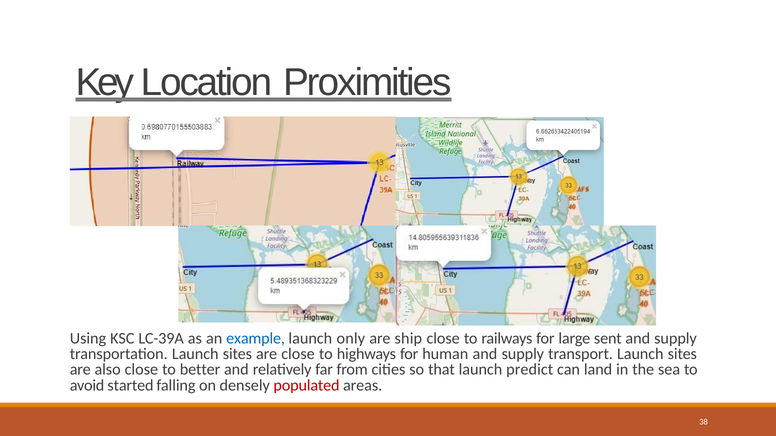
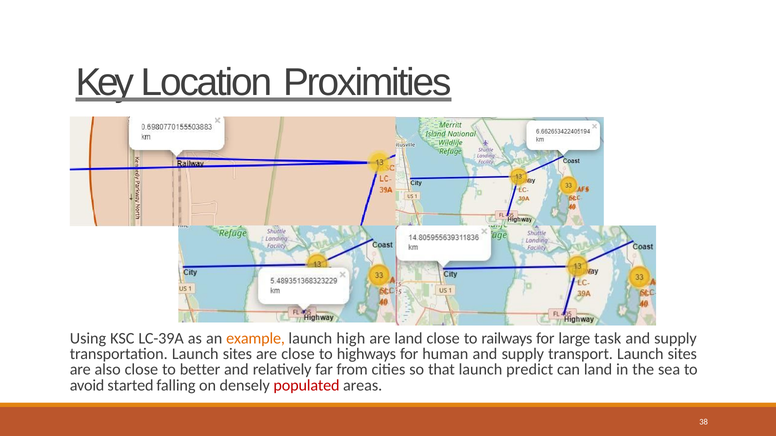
example colour: blue -> orange (256, 339)
only: only -> high (351, 339)
are ship: ship -> land (409, 339)
sent: sent -> task (608, 339)
